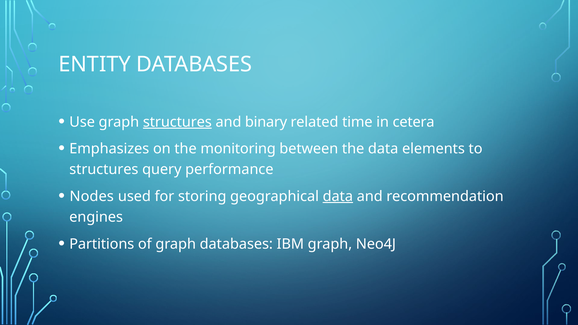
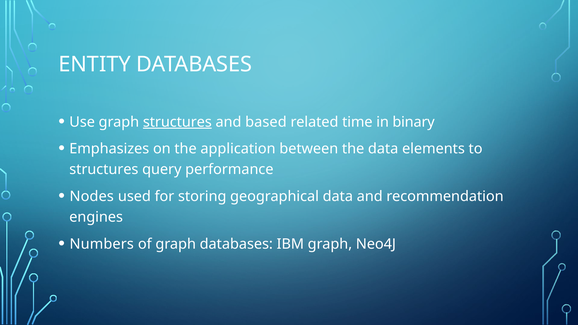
binary: binary -> based (266, 122)
cetera: cetera -> binary (414, 122)
monitoring: monitoring -> application (238, 149)
data underline: present -> none (338, 196)
Partitions: Partitions -> Numbers (102, 244)
